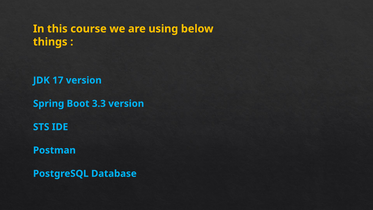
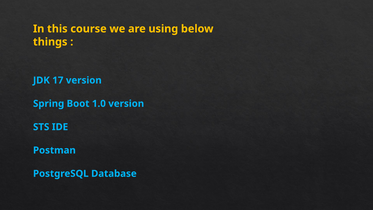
3.3: 3.3 -> 1.0 (99, 104)
